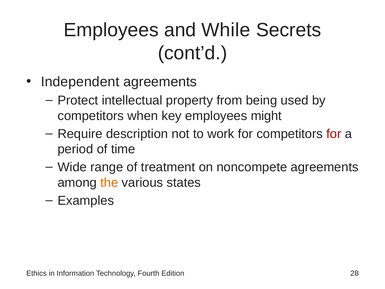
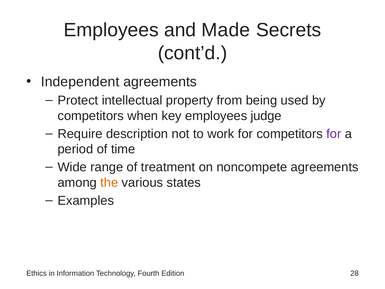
While: While -> Made (226, 30)
might: might -> judge (266, 116)
for colour: red -> purple (334, 134)
